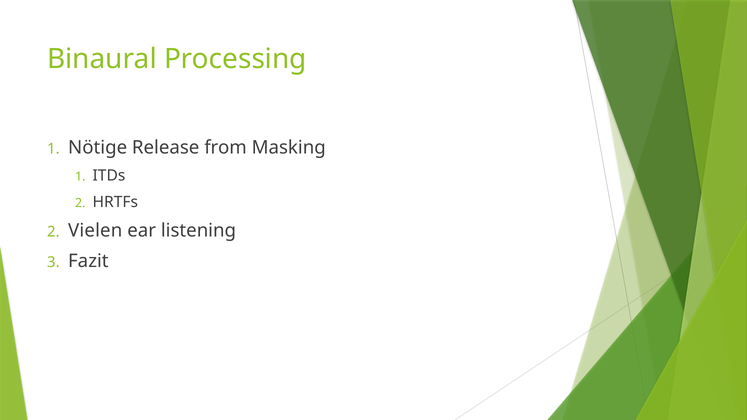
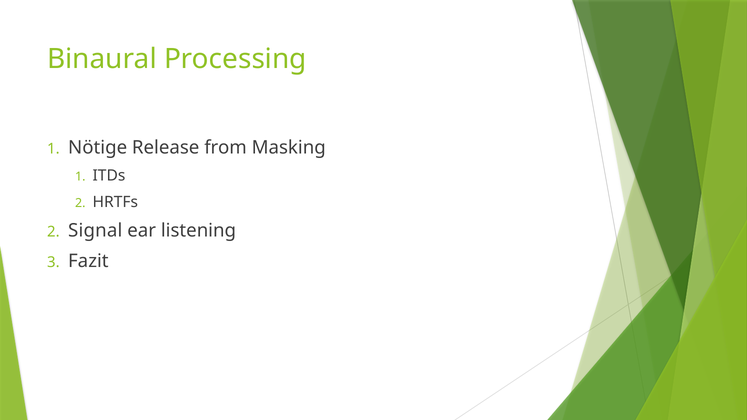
Vielen: Vielen -> Signal (95, 231)
